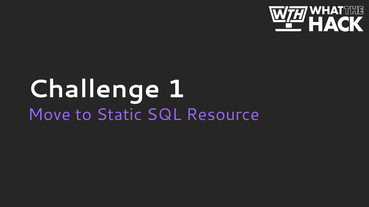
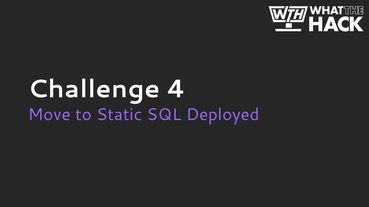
1: 1 -> 4 (176, 89)
Resource: Resource -> Deployed (223, 115)
